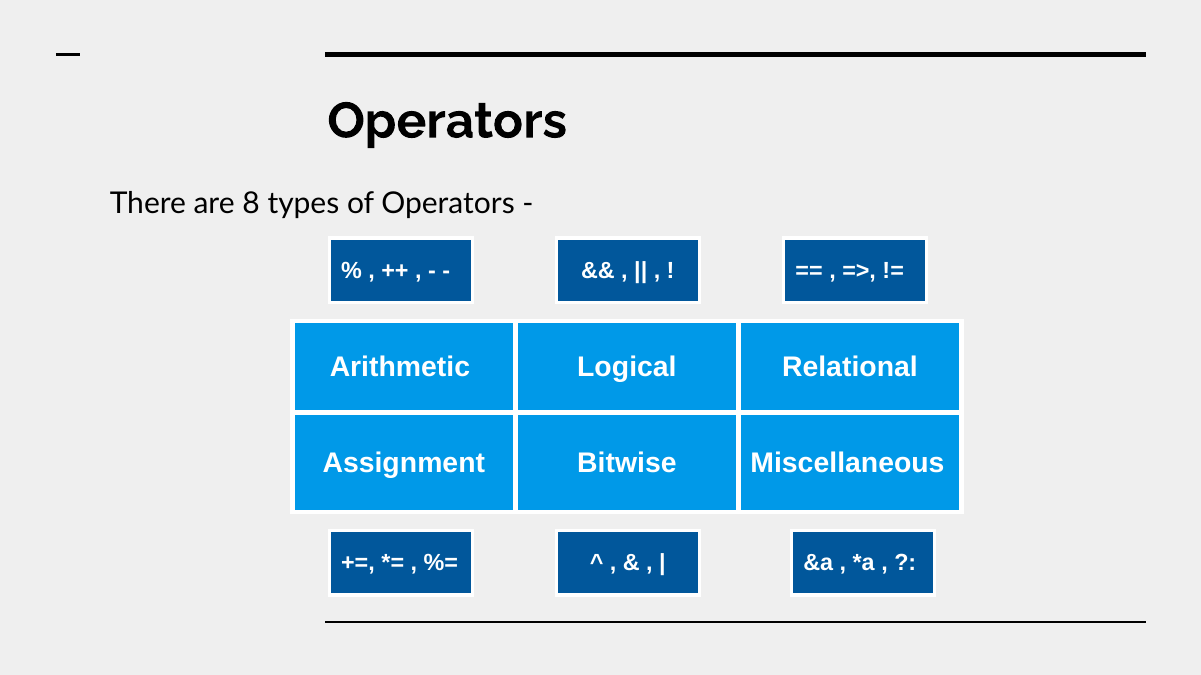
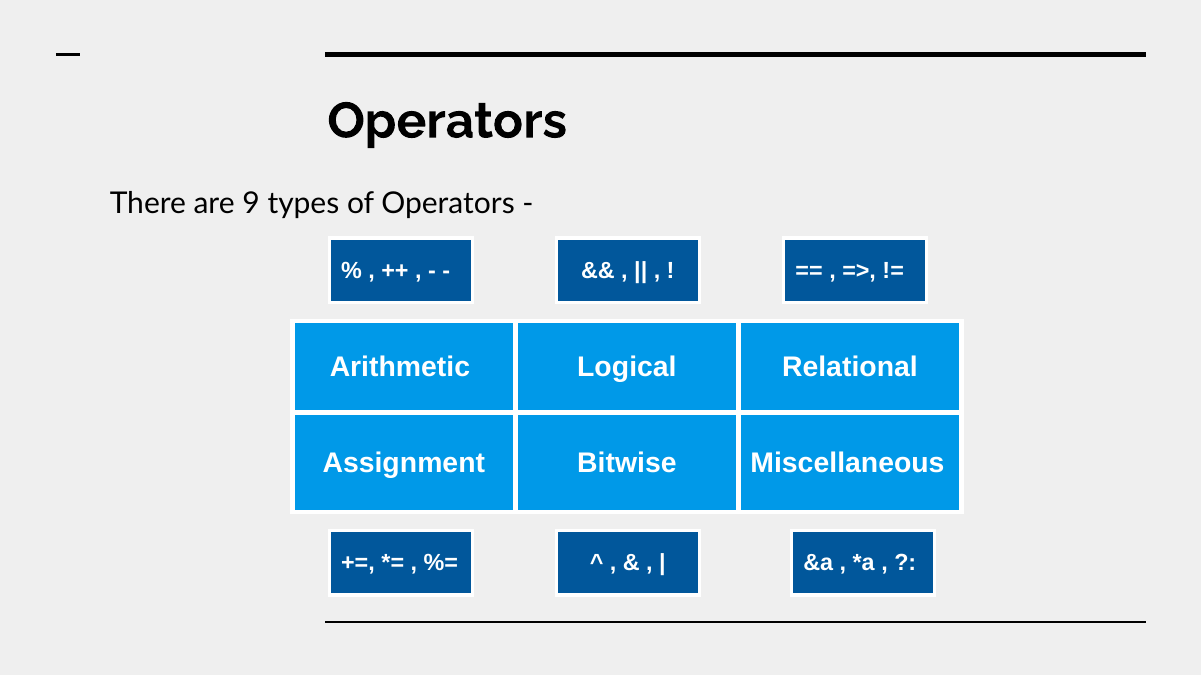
8: 8 -> 9 (251, 204)
